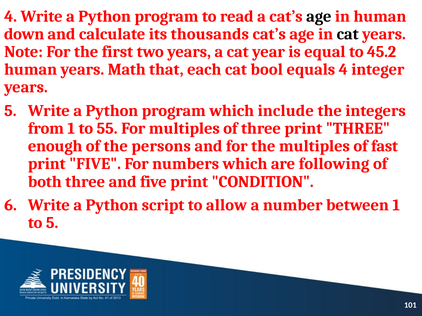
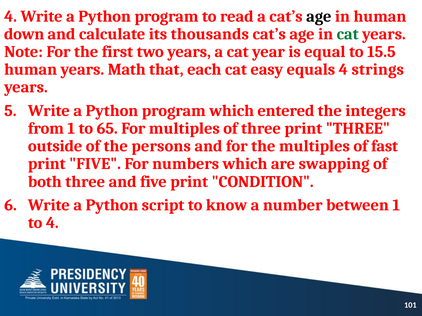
cat colour: black -> green (348, 34)
45.2: 45.2 -> 15.5 (381, 52)
bool: bool -> easy (267, 70)
integer: integer -> strings (378, 70)
include: include -> entered (286, 111)
55: 55 -> 65 (107, 129)
enough: enough -> outside (55, 146)
following: following -> swapping (334, 164)
allow: allow -> know (227, 205)
to 5: 5 -> 4 (52, 223)
